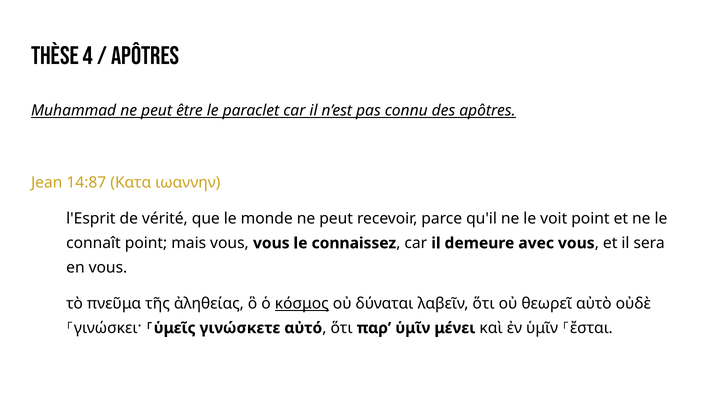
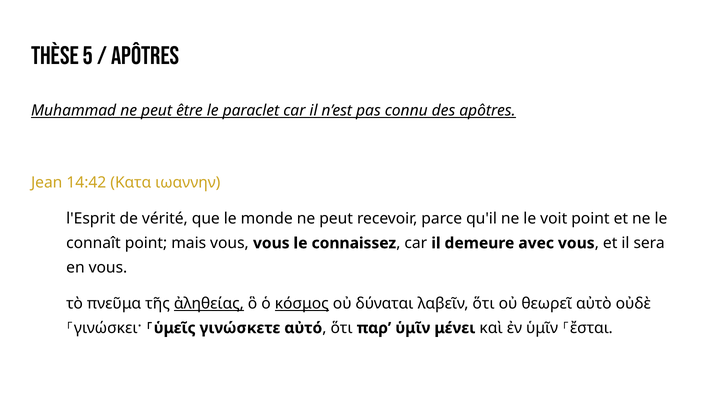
4: 4 -> 5 (88, 56)
14:87: 14:87 -> 14:42 (86, 183)
ἀληθείας underline: none -> present (209, 304)
